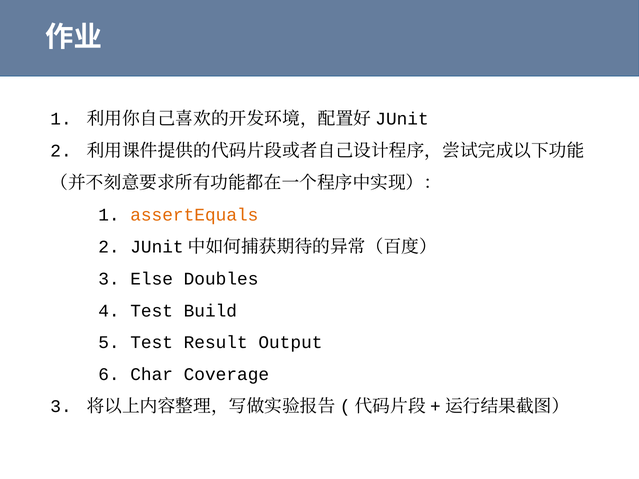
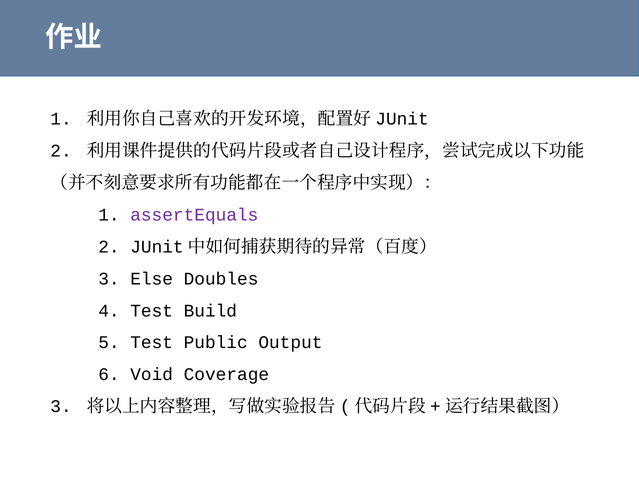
assertEquals colour: orange -> purple (194, 215)
Result: Result -> Public (216, 343)
Char: Char -> Void (152, 375)
